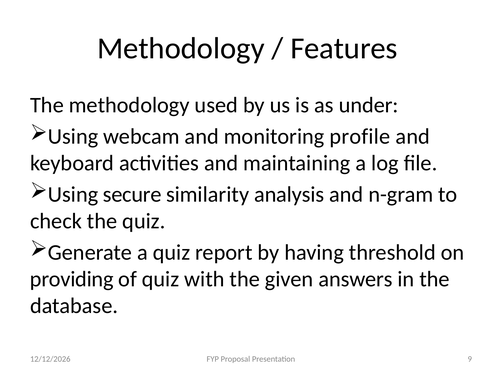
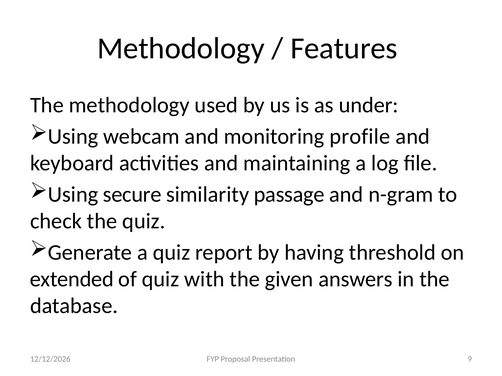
analysis: analysis -> passage (289, 195)
providing: providing -> extended (72, 280)
